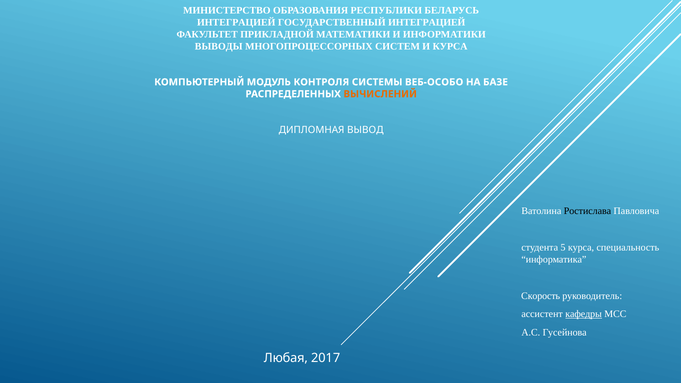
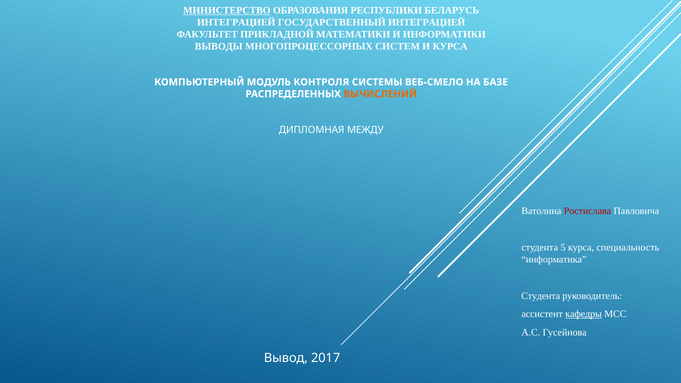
МИНИСТЕРСТВО underline: none -> present (227, 11)
ВЕБ-ОСОБО: ВЕБ-ОСОБО -> ВЕБ-СМЕЛО (434, 82)
ВЫВОД: ВЫВОД -> МЕЖДУ (365, 130)
Ростислава colour: black -> red (587, 211)
Скорость: Скорость -> Студента (541, 296)
Любая: Любая -> Вывод (286, 358)
